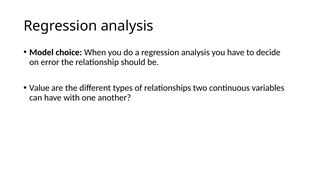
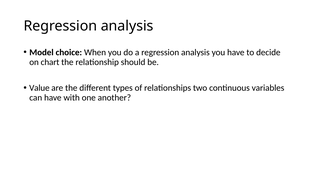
error: error -> chart (50, 62)
